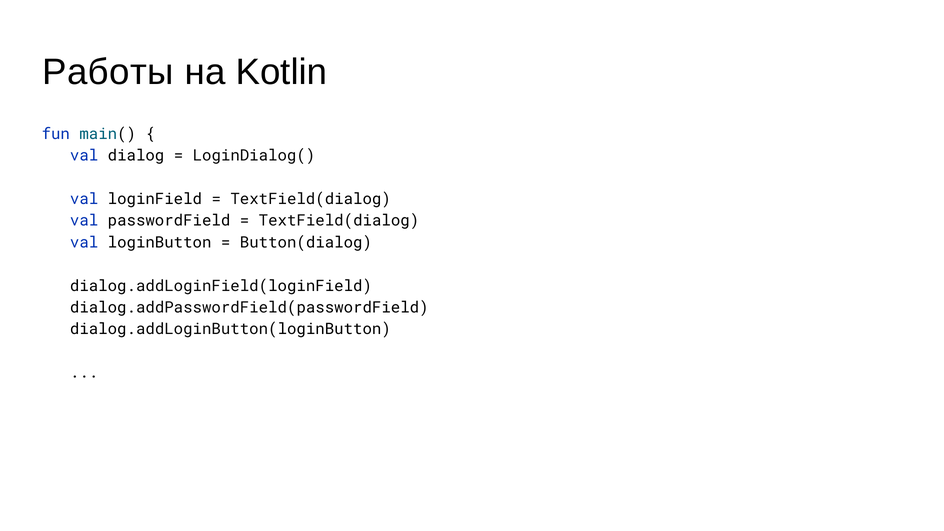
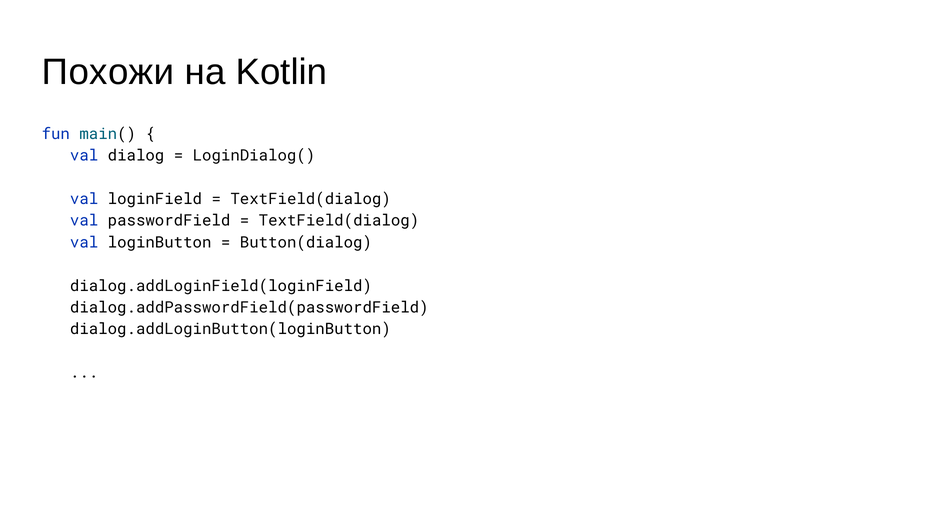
Работы: Работы -> Похожи (108, 72)
